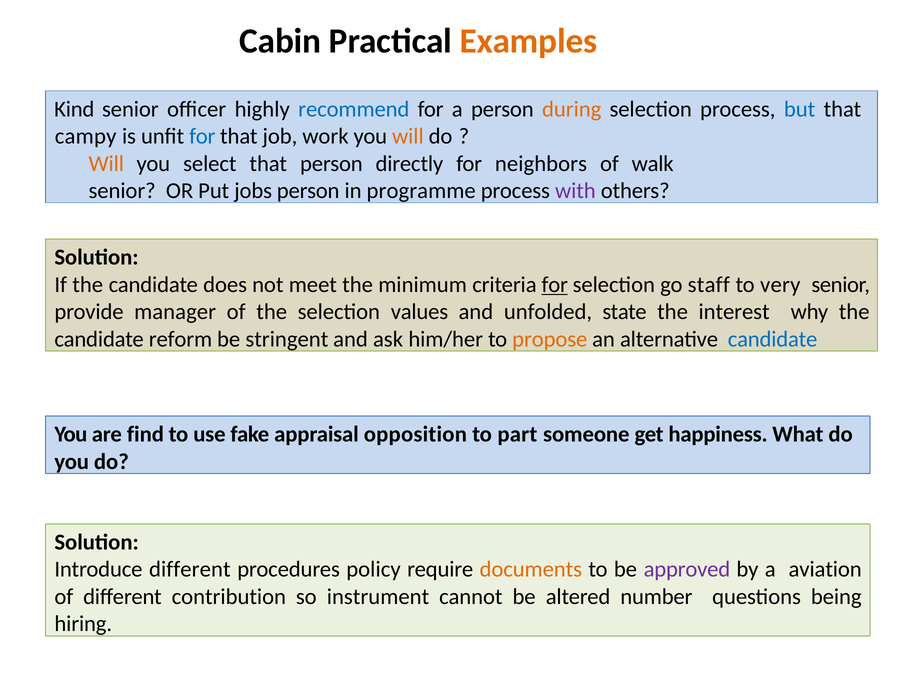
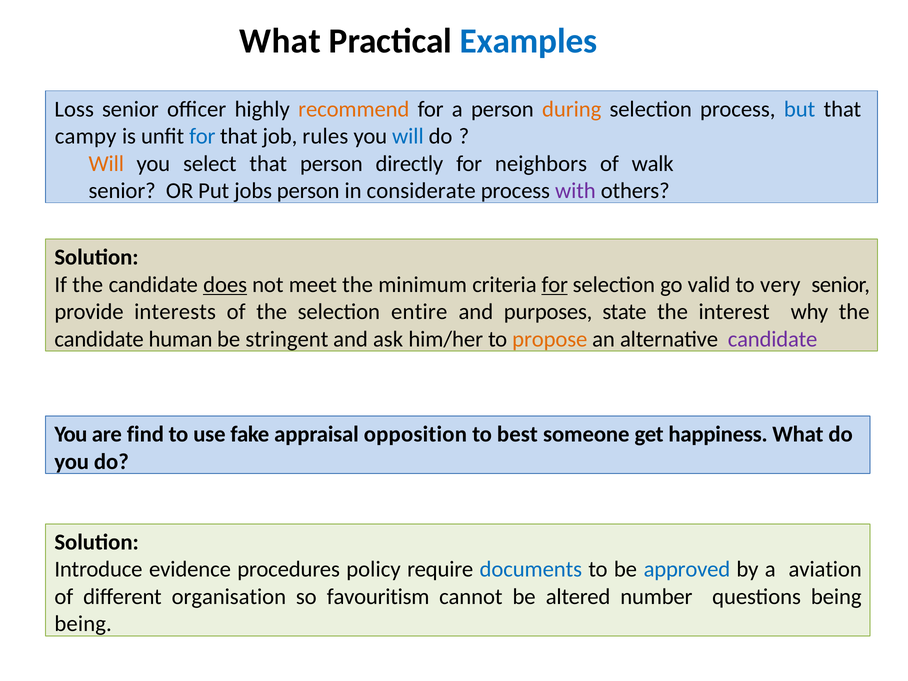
Cabin: Cabin -> What (280, 41)
Examples colour: orange -> blue (529, 41)
Kind: Kind -> Loss (74, 109)
recommend colour: blue -> orange (354, 109)
work: work -> rules (325, 136)
will colour: orange -> blue (408, 136)
programme: programme -> considerate (421, 191)
does underline: none -> present (225, 285)
staff: staff -> valid (709, 285)
manager: manager -> interests (175, 312)
values: values -> entire (419, 312)
unfolded: unfolded -> purposes (548, 312)
reform: reform -> human (181, 339)
candidate colour: blue -> purple (773, 339)
part: part -> best (517, 434)
Introduce different: different -> evidence (190, 569)
documents colour: orange -> blue (531, 569)
approved colour: purple -> blue (687, 569)
contribution: contribution -> organisation (229, 597)
instrument: instrument -> favouritism (378, 597)
hiring: hiring -> being (83, 624)
